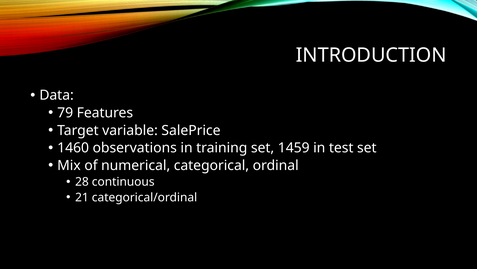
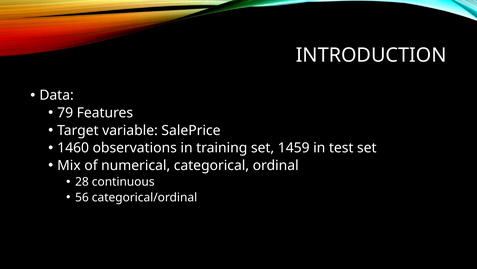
21: 21 -> 56 (82, 197)
